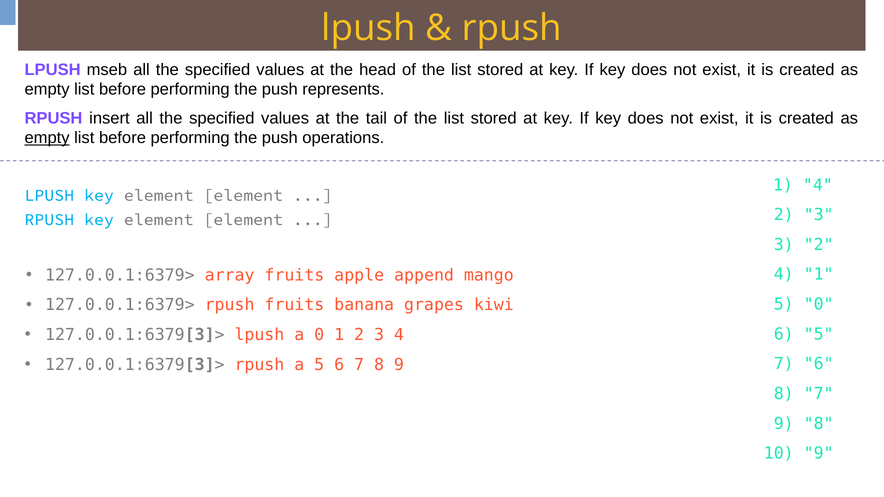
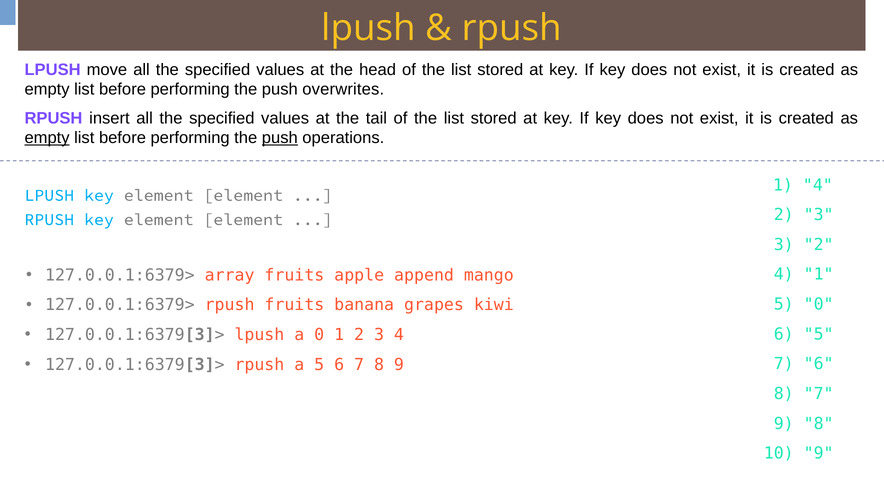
mseb: mseb -> move (107, 70)
represents: represents -> overwrites (343, 89)
push underline: none -> present (280, 138)
